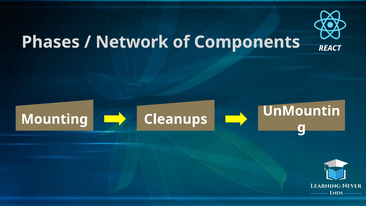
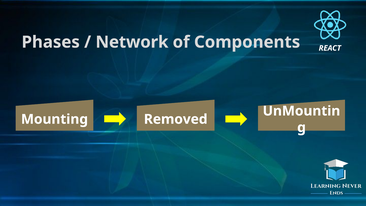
Cleanups: Cleanups -> Removed (176, 119)
